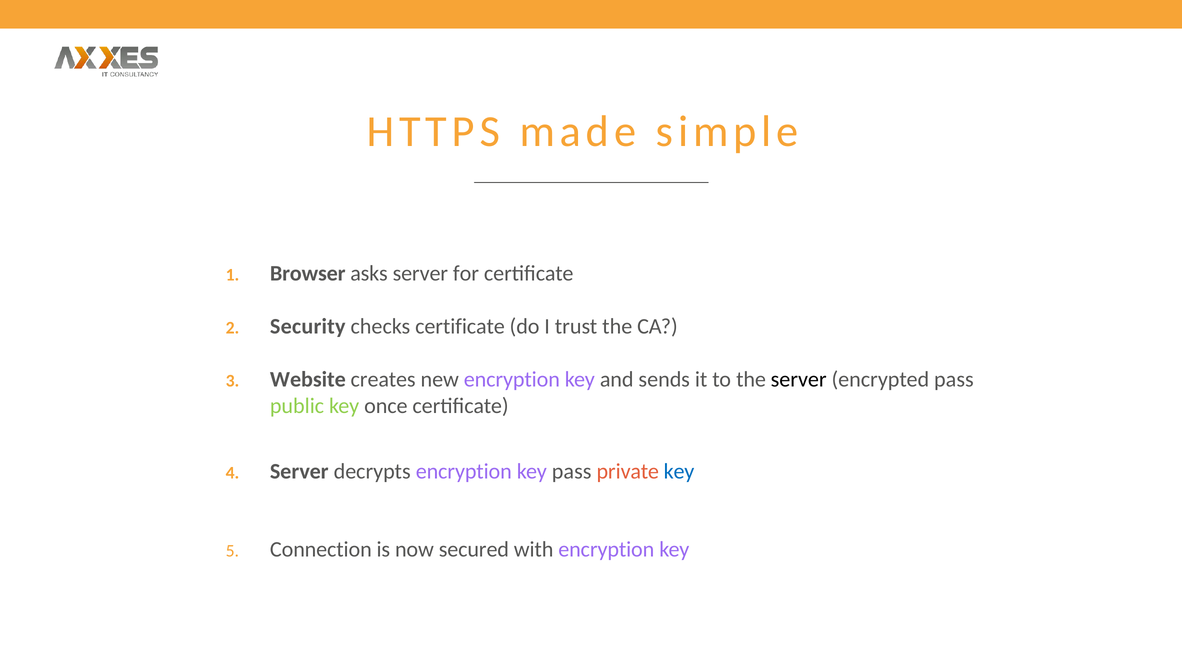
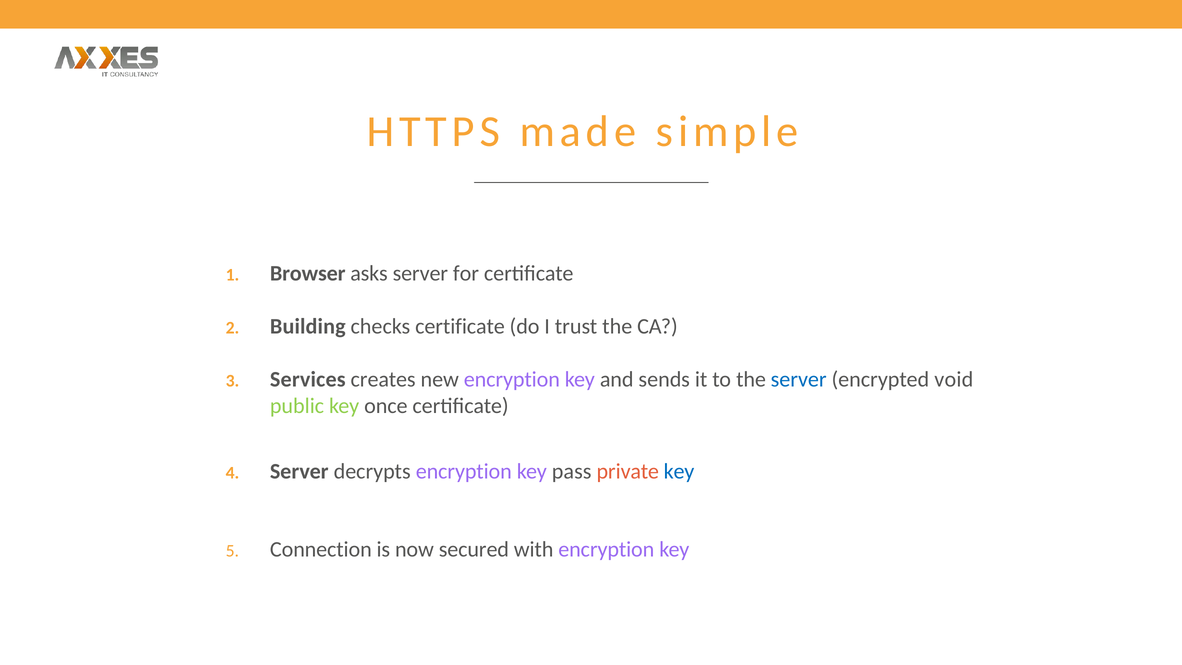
Security: Security -> Building (308, 326)
Website: Website -> Services (308, 379)
server colour: black -> blue (799, 379)
encrypted pass: pass -> void (954, 379)
